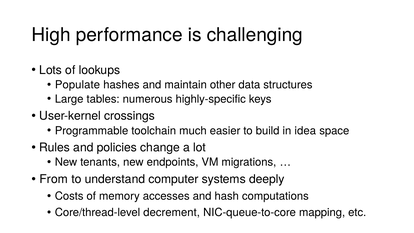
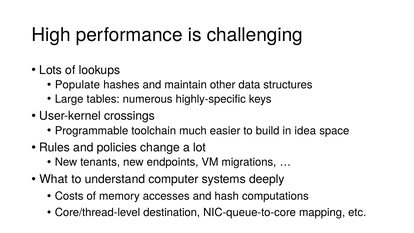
From: From -> What (54, 179)
decrement: decrement -> destination (172, 212)
